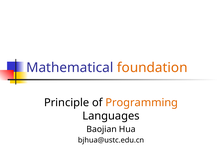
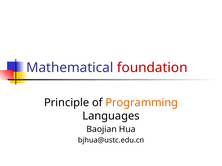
foundation colour: orange -> red (152, 68)
